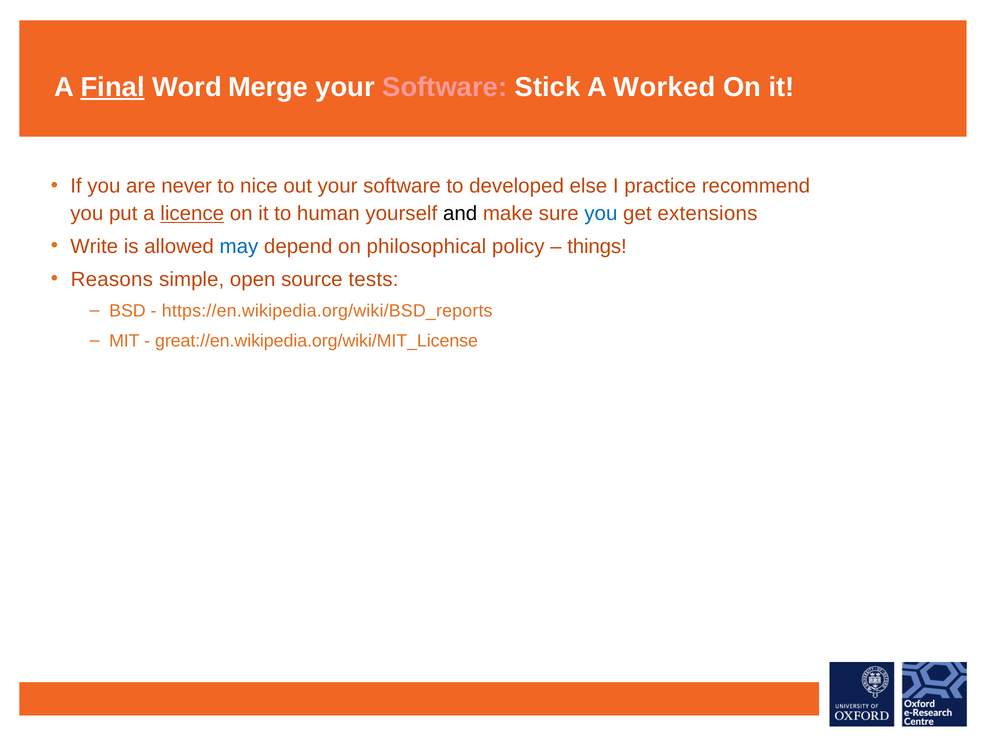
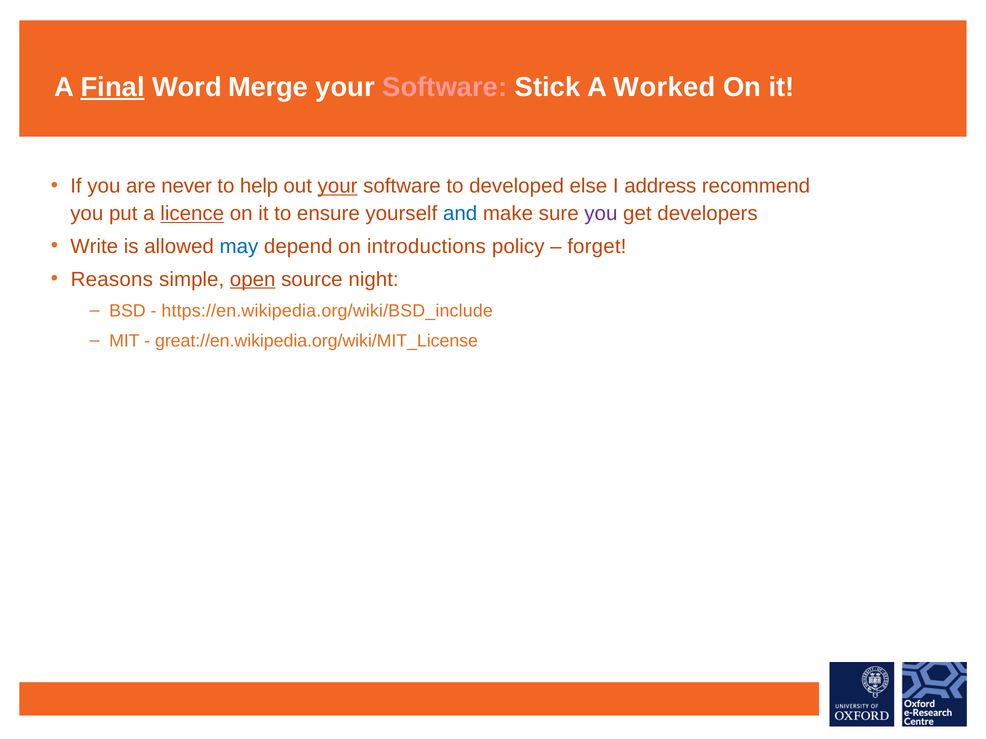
nice: nice -> help (259, 186)
your underline: none -> present (338, 186)
practice: practice -> address (660, 186)
human: human -> ensure (328, 214)
and colour: black -> blue (460, 214)
you colour: blue -> purple (601, 214)
extensions: extensions -> developers (708, 214)
philosophical: philosophical -> introductions (426, 247)
things: things -> forget (597, 247)
open underline: none -> present (253, 279)
tests: tests -> night (374, 279)
https://en.wikipedia.org/wiki/BSD_reports: https://en.wikipedia.org/wiki/BSD_reports -> https://en.wikipedia.org/wiki/BSD_include (327, 311)
